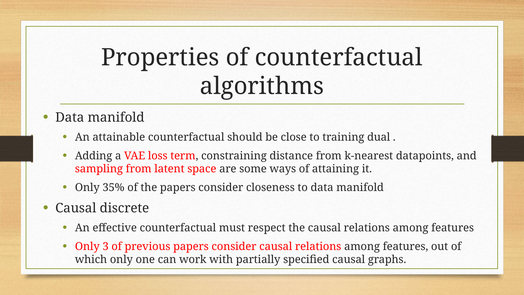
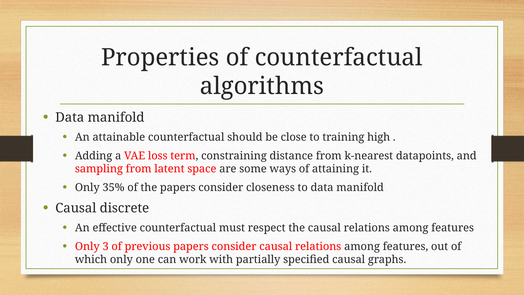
dual: dual -> high (379, 137)
